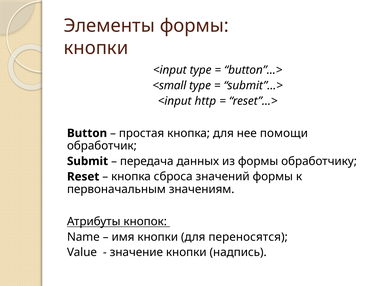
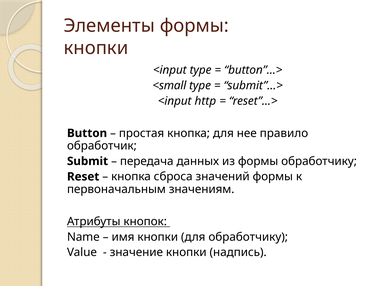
помощи: помощи -> правило (284, 133)
для переносятся: переносятся -> обработчику (248, 237)
